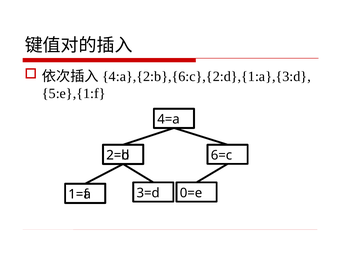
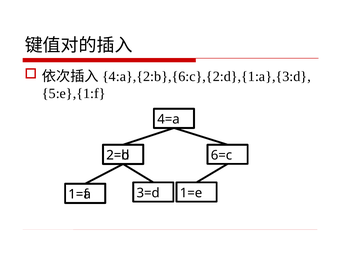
0=e: 0=e -> 1=e (191, 193)
